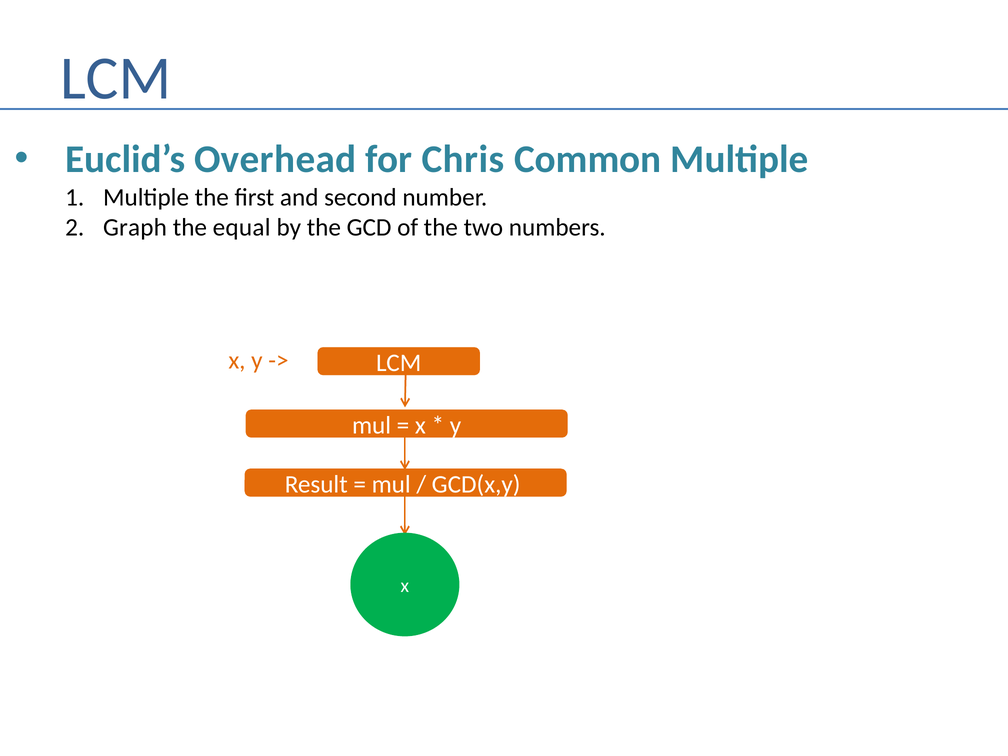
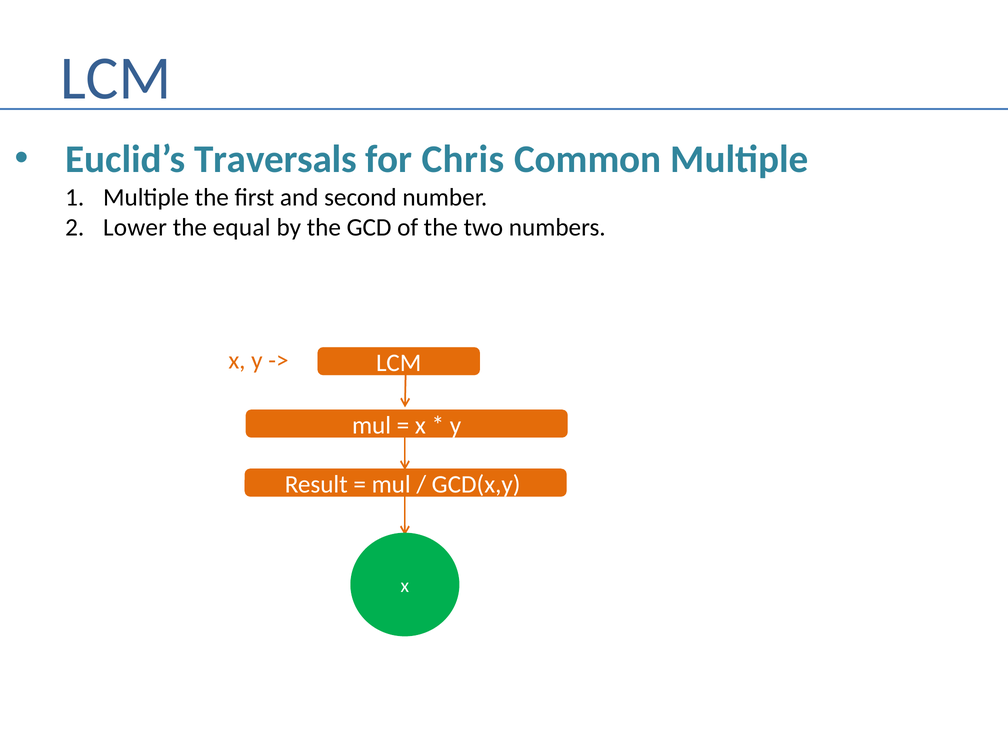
Overhead: Overhead -> Traversals (276, 160)
Graph: Graph -> Lower (135, 227)
